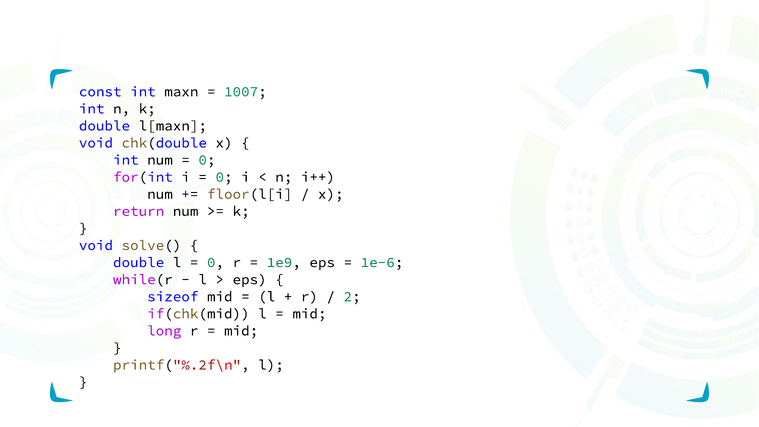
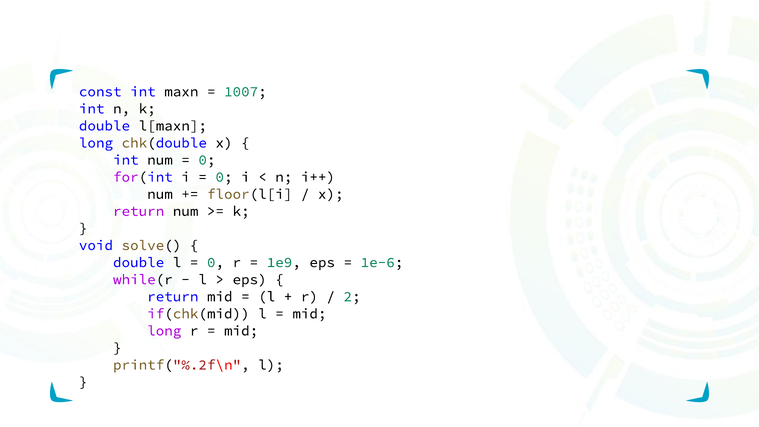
void: void -> long (96, 143)
sizeof: sizeof -> return (173, 297)
